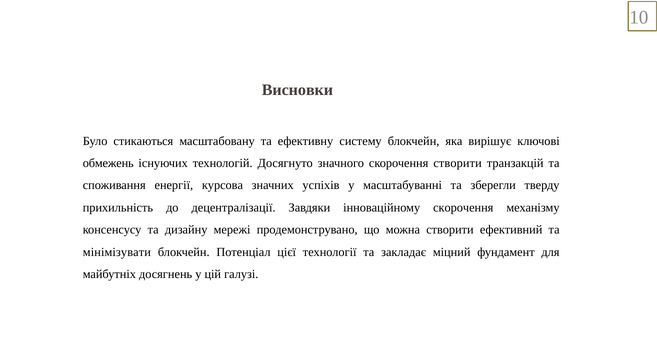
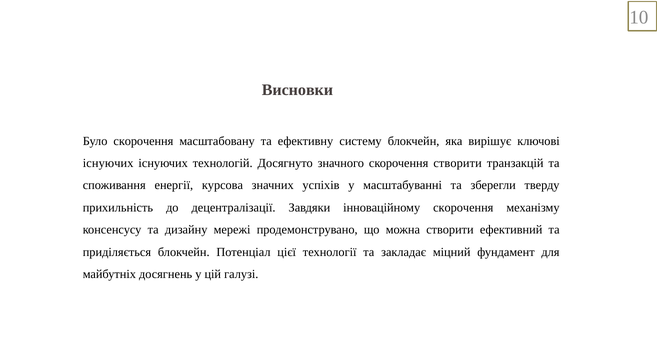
Було стикаються: стикаються -> скорочення (143, 141)
обмежень: обмежень -> існуючих (108, 163)
мінімізувати: мінімізувати -> приділяється (117, 252)
